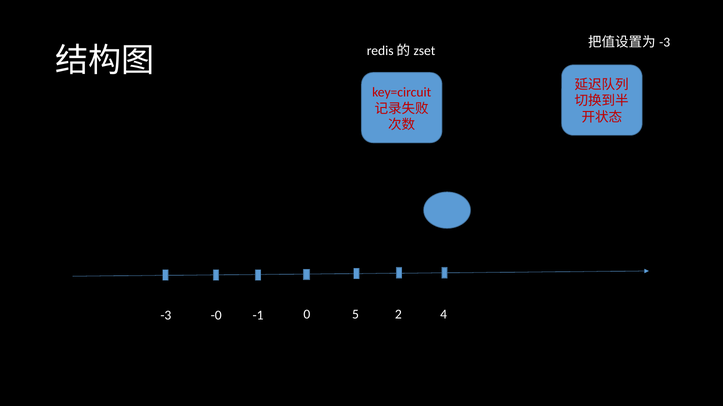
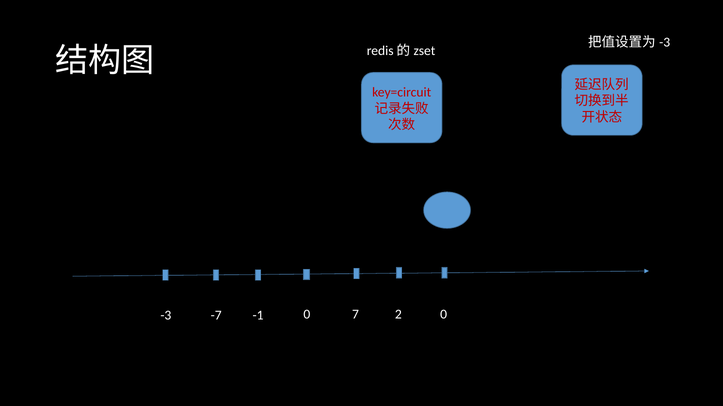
5: 5 -> 7 (355, 315)
2 4: 4 -> 0 (444, 315)
-0: -0 -> -7 (216, 316)
